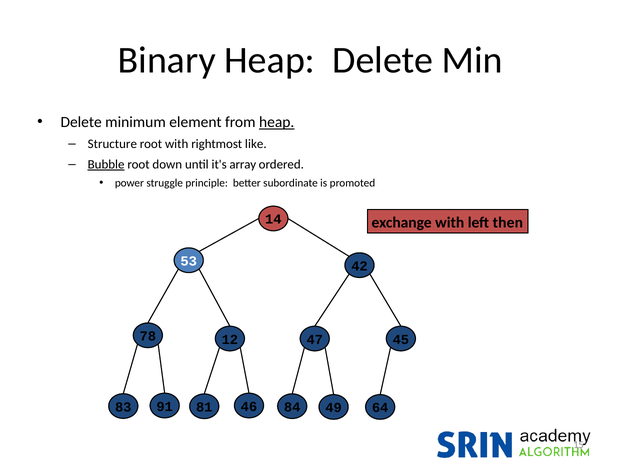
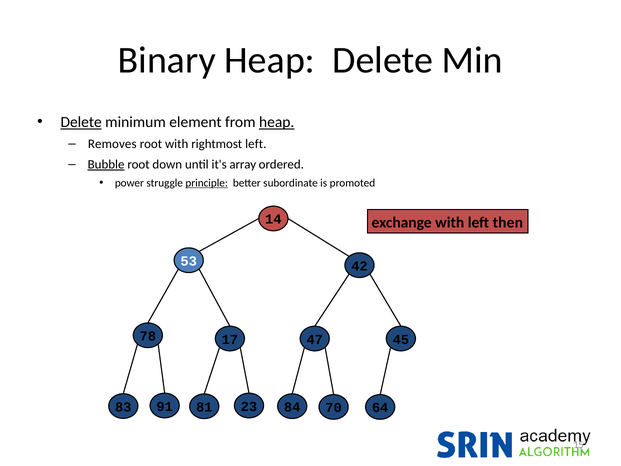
Delete underline: none -> present (81, 122)
Structure: Structure -> Removes (112, 144)
rightmost like: like -> left (256, 144)
principle underline: none -> present (207, 183)
12: 12 -> 17 (230, 339)
49: 49 -> 70 (334, 408)
46: 46 -> 23 (249, 406)
